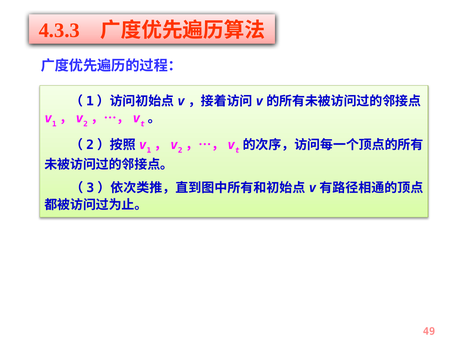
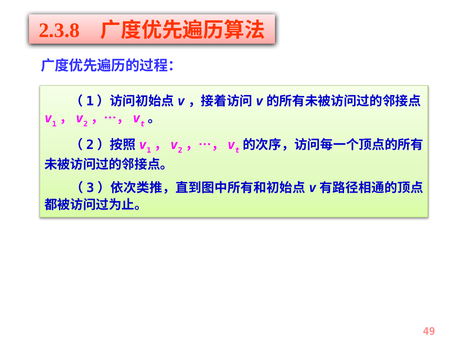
4.3.3: 4.3.3 -> 2.3.8 (59, 31)
